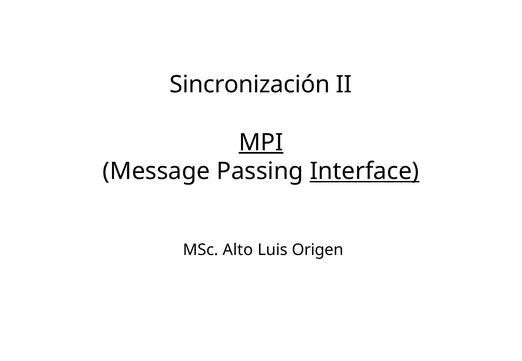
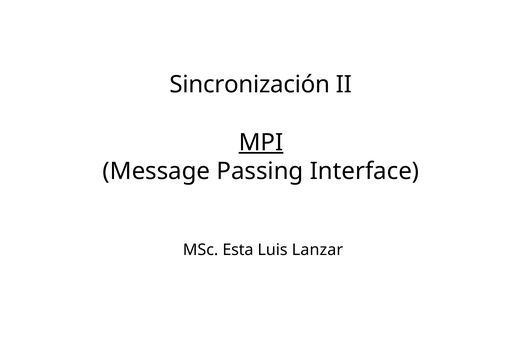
Interface underline: present -> none (364, 172)
Alto: Alto -> Esta (238, 250)
Origen: Origen -> Lanzar (317, 250)
